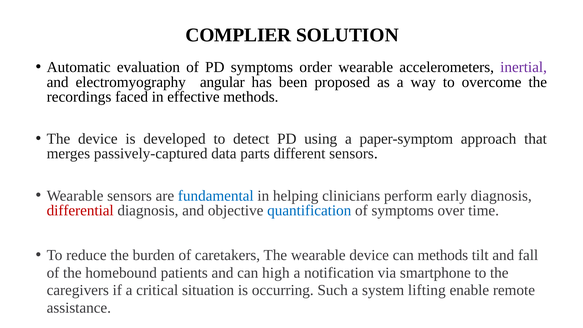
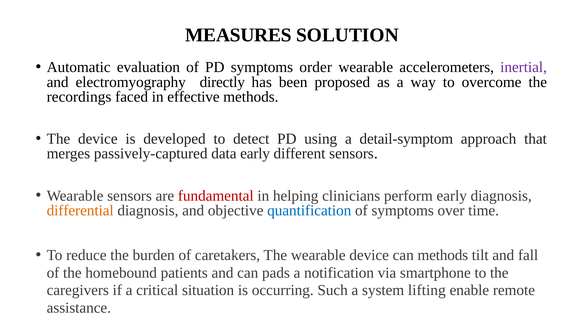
COMPLIER: COMPLIER -> MEASURES (238, 35)
angular: angular -> directly (222, 82)
paper-symptom: paper-symptom -> detail-symptom (406, 139)
data parts: parts -> early (255, 154)
fundamental colour: blue -> red (216, 196)
differential colour: red -> orange (80, 210)
high: high -> pads (276, 273)
